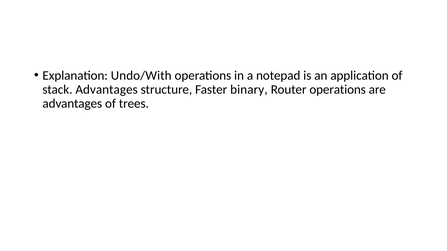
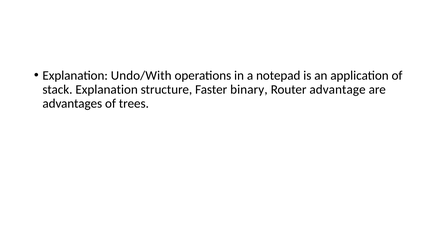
stack Advantages: Advantages -> Explanation (107, 90)
Router operations: operations -> advantage (338, 90)
